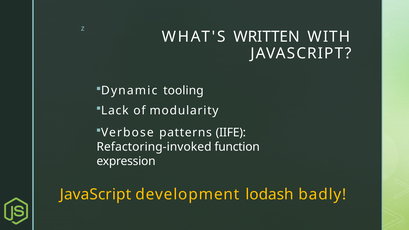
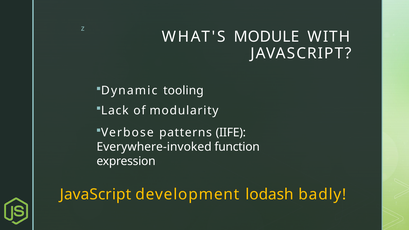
WRITTEN: WRITTEN -> MODULE (267, 37)
Refactoring-invoked: Refactoring-invoked -> Everywhere-invoked (154, 147)
